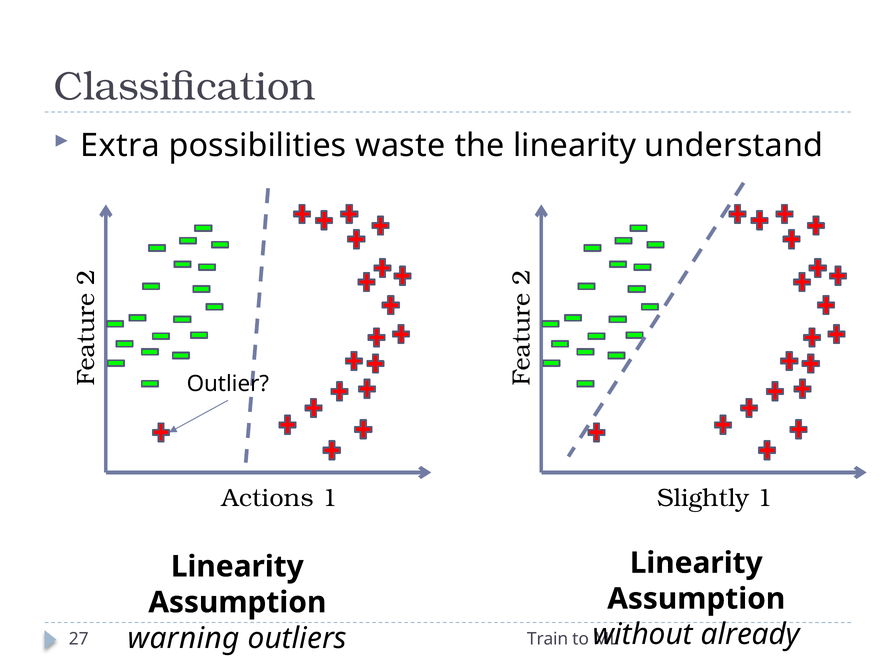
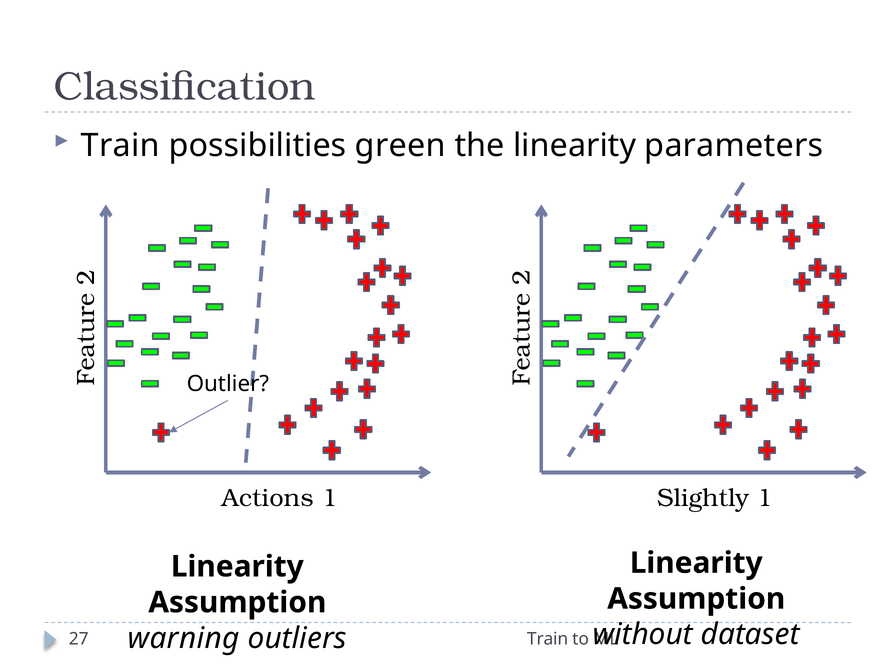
Extra: Extra -> Train (120, 146)
waste: waste -> green (400, 146)
understand: understand -> parameters (734, 146)
already: already -> dataset (750, 635)
